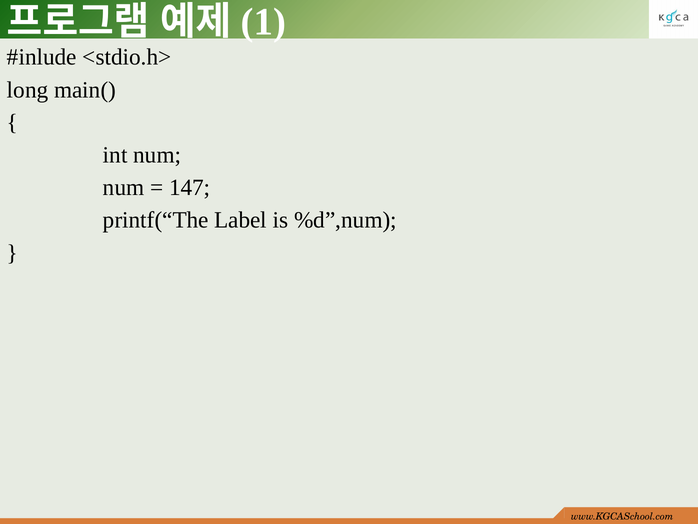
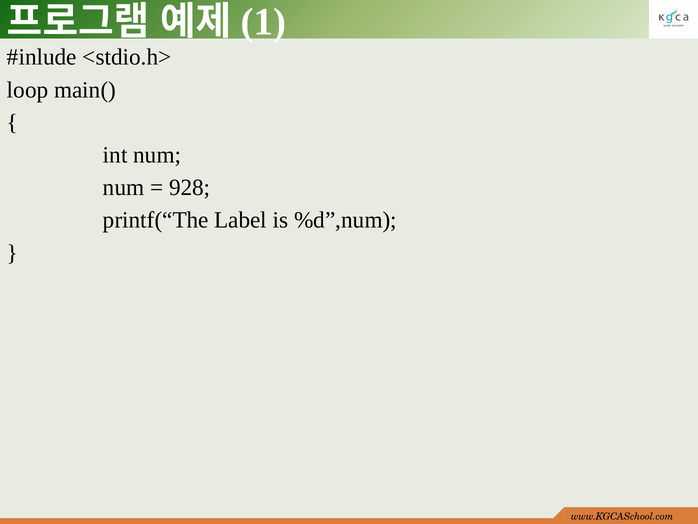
long: long -> loop (28, 90)
147: 147 -> 928 (190, 188)
